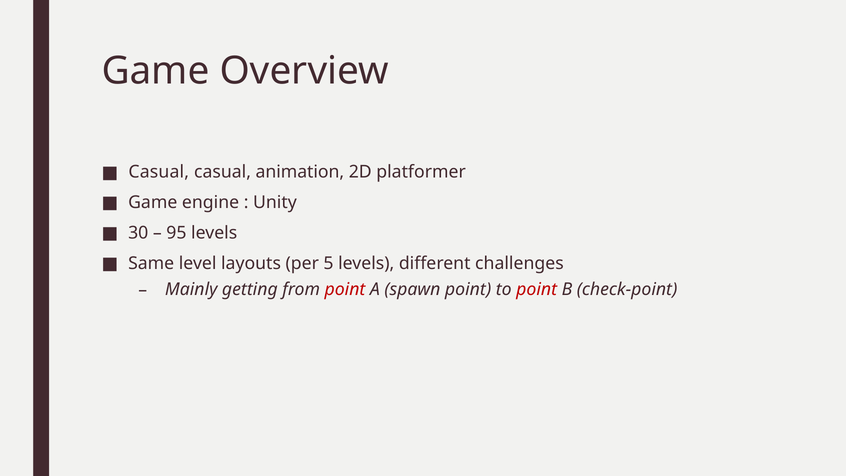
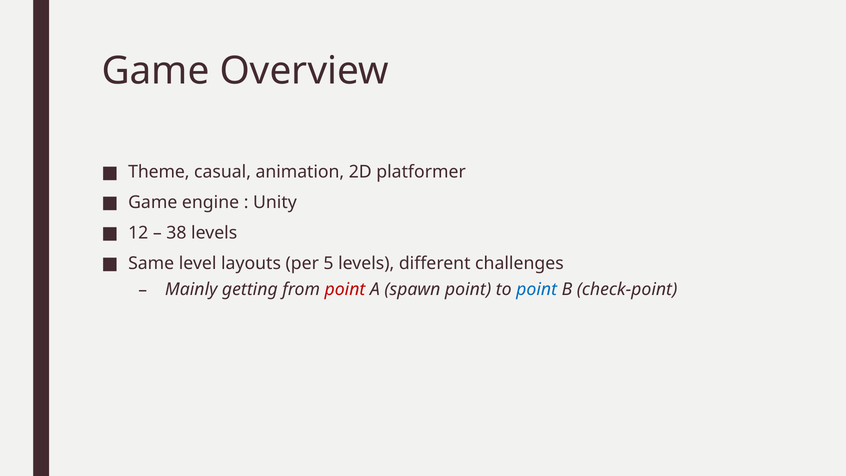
Casual: Casual -> Theme (159, 172)
30: 30 -> 12 (138, 233)
95: 95 -> 38 (176, 233)
point colour: red -> blue (537, 289)
